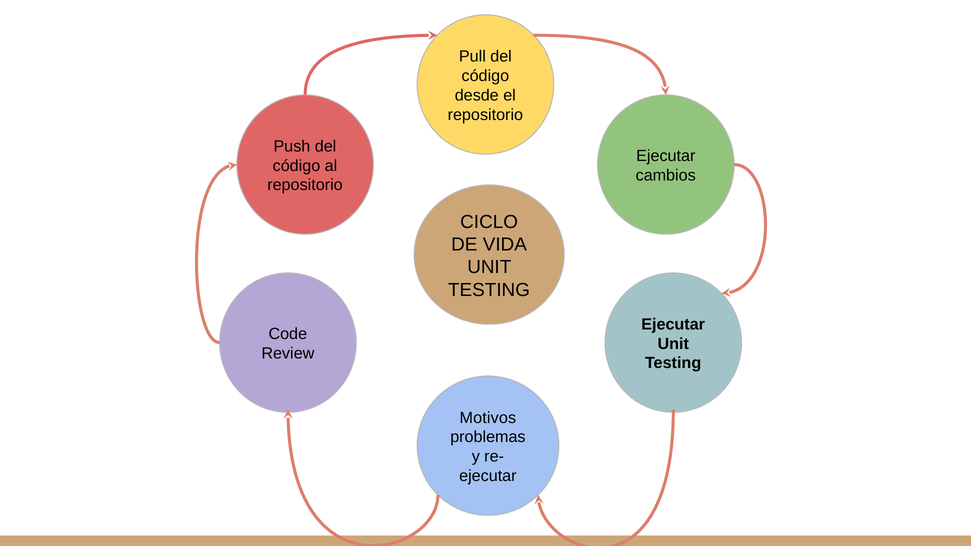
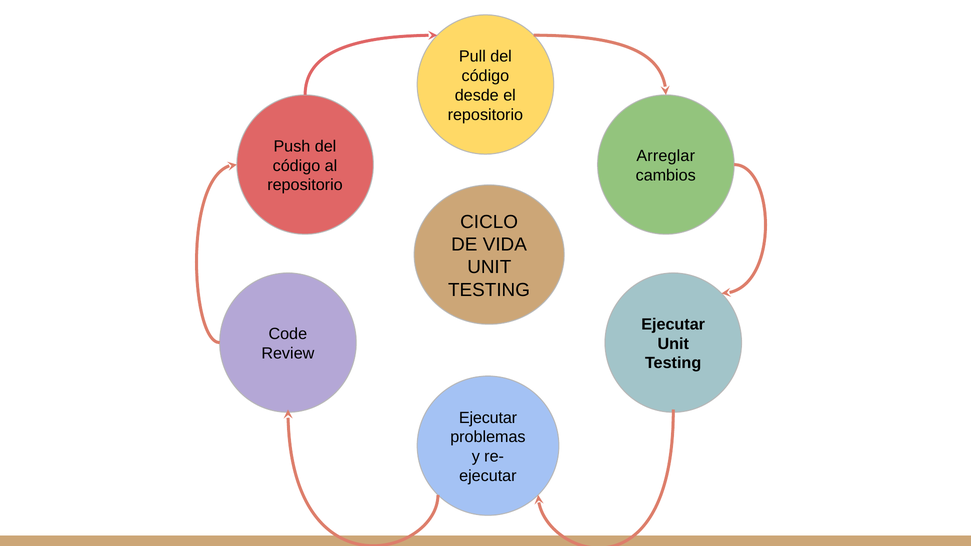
Ejecutar: Ejecutar -> Arreglar (666, 156)
Motivos: Motivos -> Ejecutar (488, 418)
